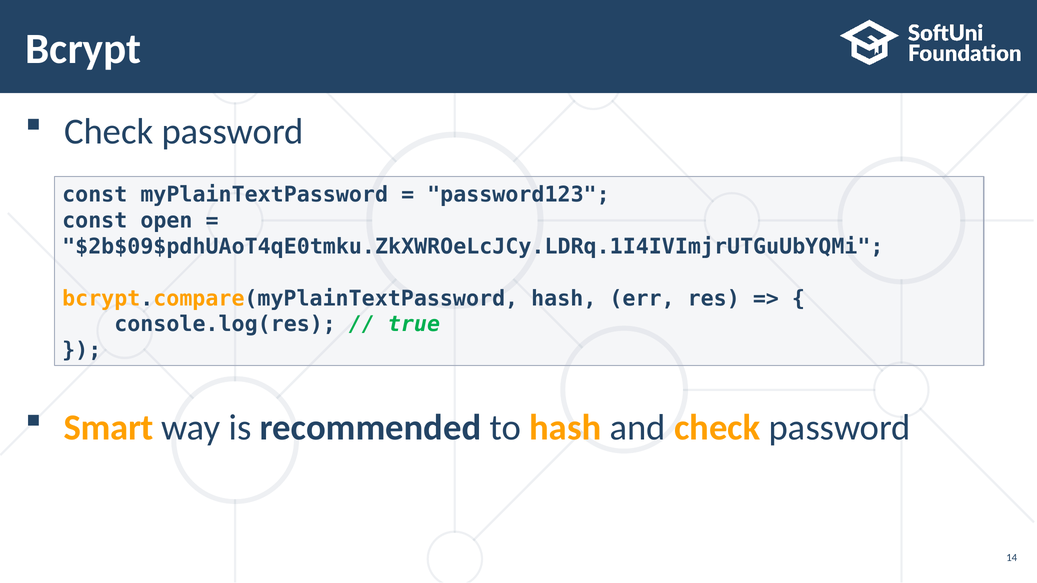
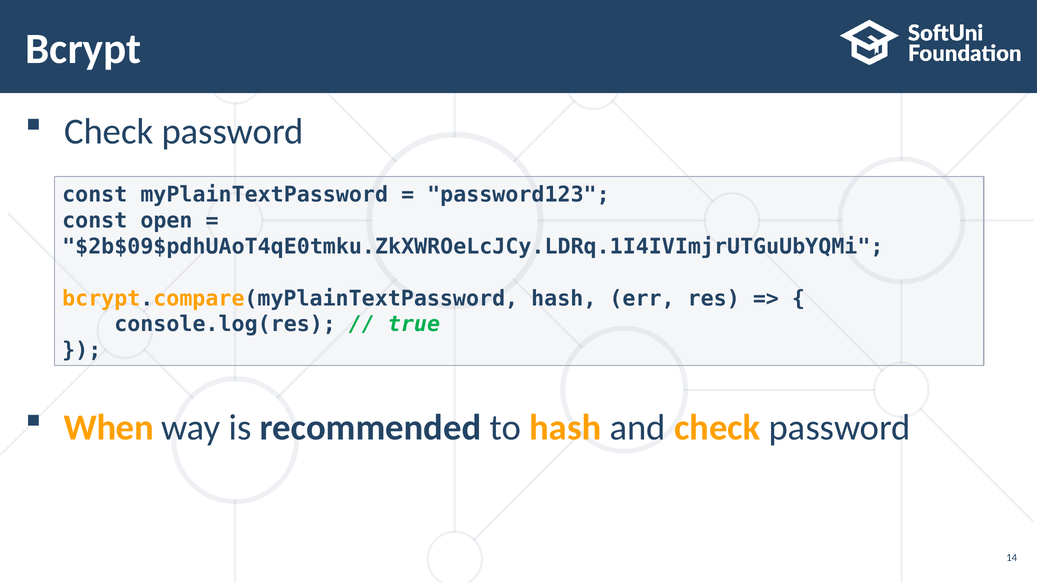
Smart: Smart -> When (109, 428)
